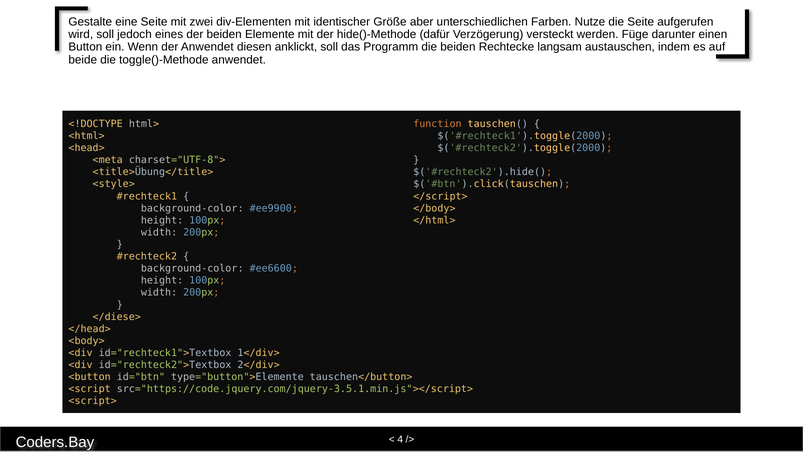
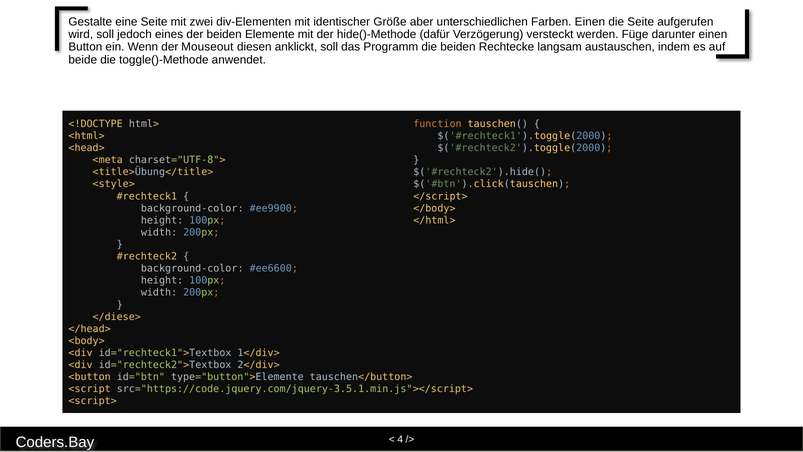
Farben Nutze: Nutze -> Einen (590, 22)
der Anwendet: Anwendet -> Mouseout (207, 47)
